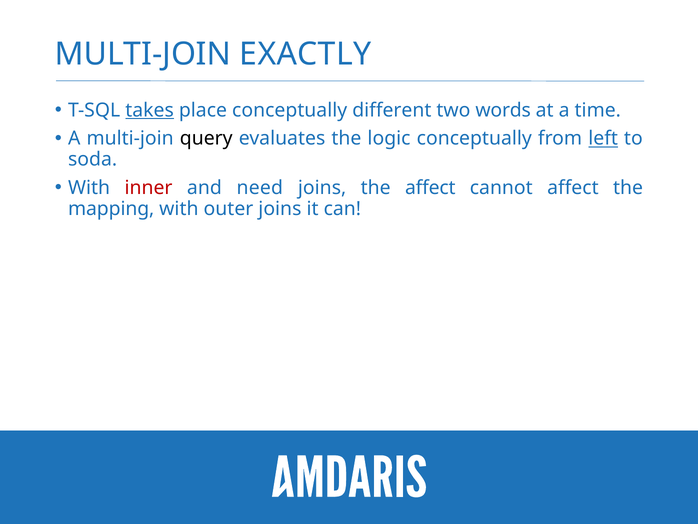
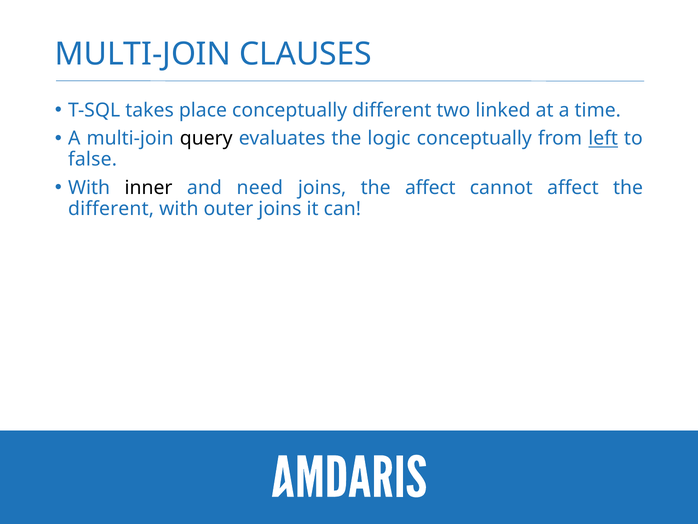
EXACTLY: EXACTLY -> CLAUSES (306, 54)
takes underline: present -> none (150, 110)
words: words -> linked (503, 110)
soda: soda -> false (93, 159)
inner colour: red -> black (149, 188)
mapping: mapping -> different (111, 208)
